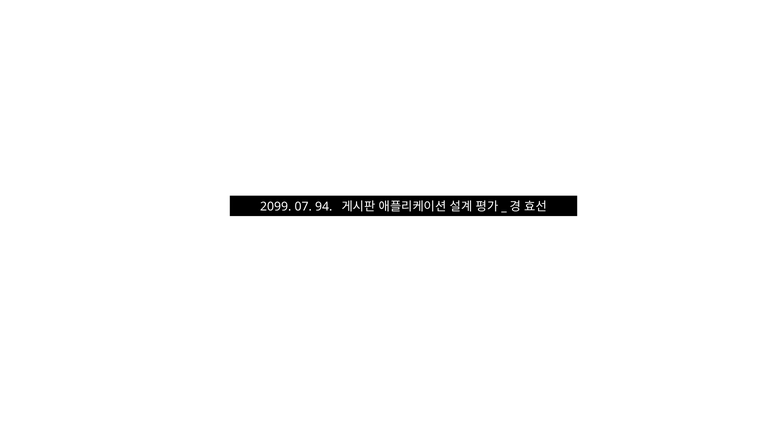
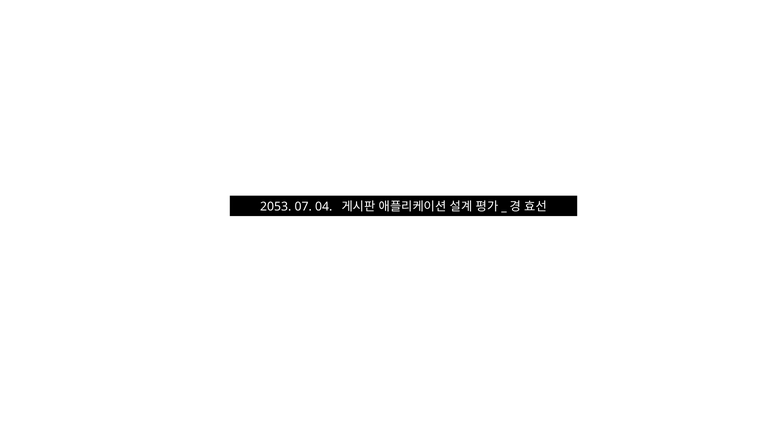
2099: 2099 -> 2053 (276, 207)
94: 94 -> 04 (324, 207)
